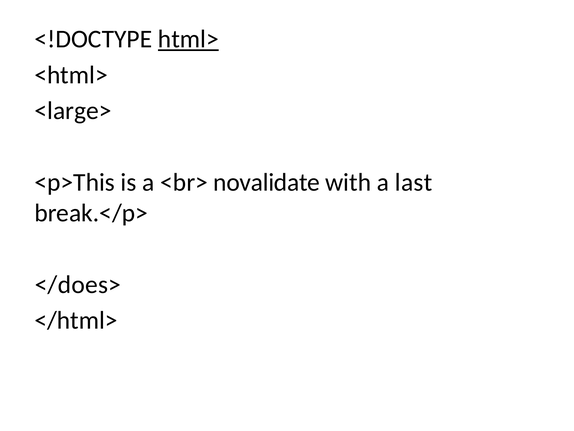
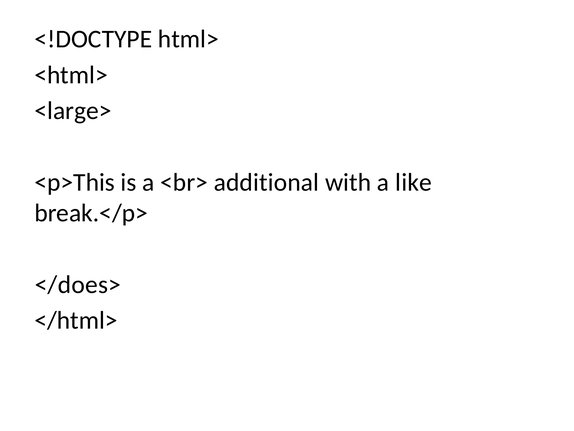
html> underline: present -> none (188, 39)
novalidate: novalidate -> additional (266, 182)
last: last -> like (414, 182)
